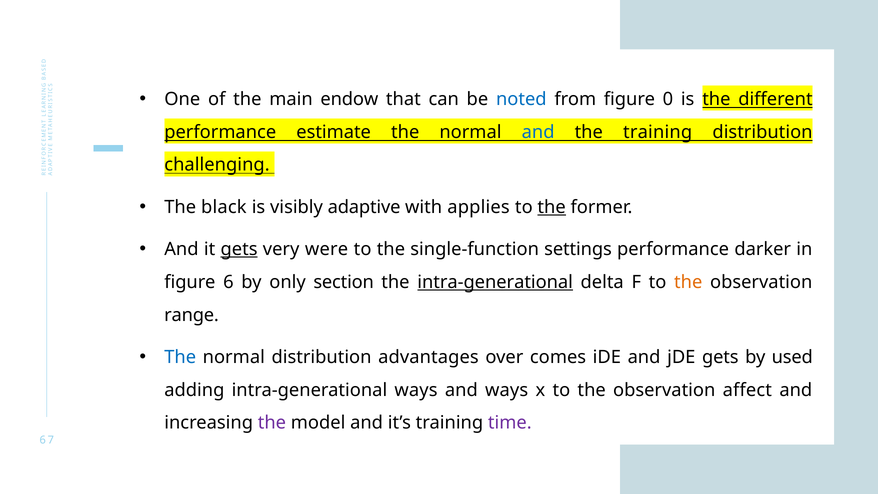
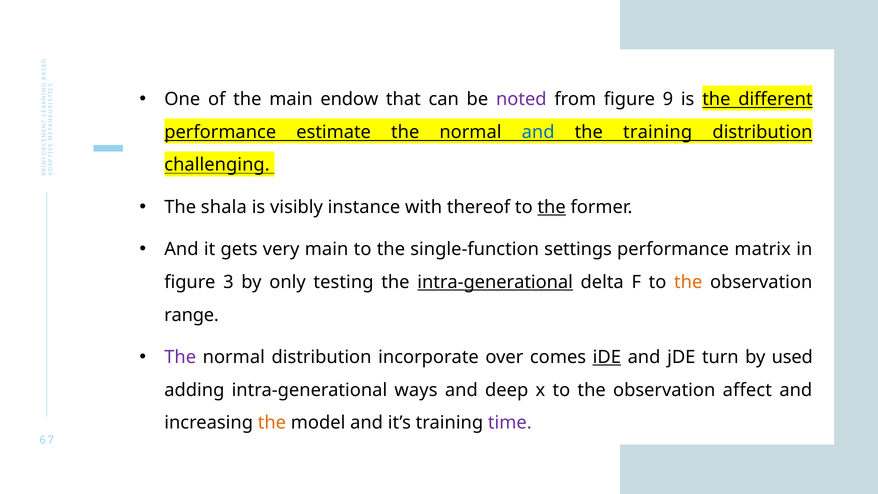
noted colour: blue -> purple (521, 99)
0: 0 -> 9 (668, 99)
black: black -> shala (224, 207)
adaptive: adaptive -> instance (364, 207)
applies: applies -> thereof (479, 207)
gets underline: present -> none (239, 249)
very were: were -> main (327, 249)
darker: darker -> matrix (763, 249)
6: 6 -> 3 (228, 282)
section: section -> testing (343, 282)
The colour: blue -> purple (180, 357)
advantages: advantages -> incorporate (429, 357)
iDE underline: none -> present (607, 357)
jDE gets: gets -> turn (720, 357)
and ways: ways -> deep (507, 390)
the colour: purple -> orange (272, 423)
